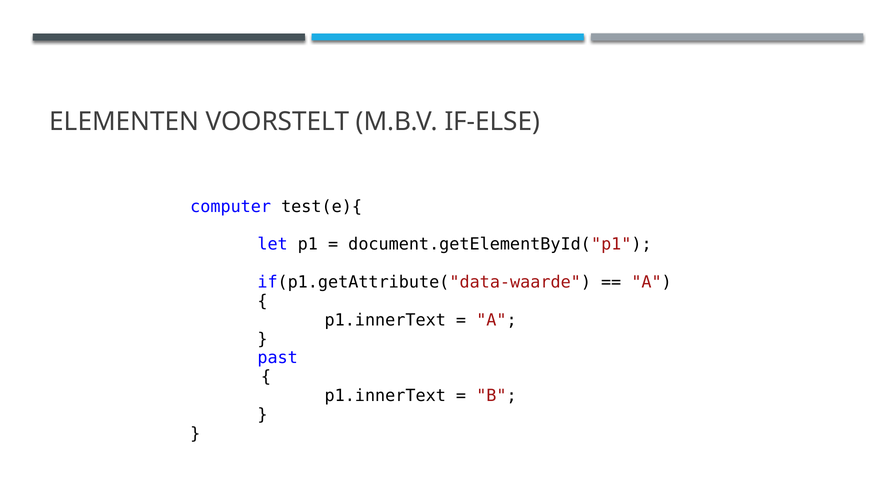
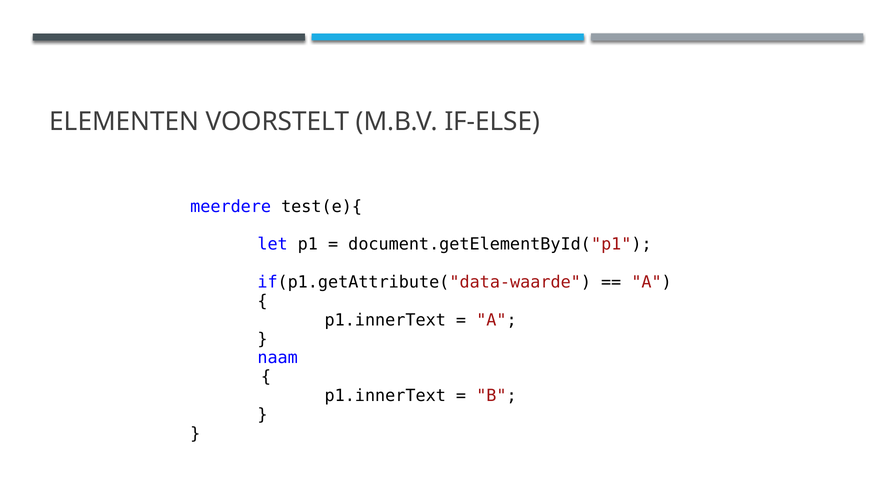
computer: computer -> meerdere (231, 207)
past: past -> naam (278, 358)
